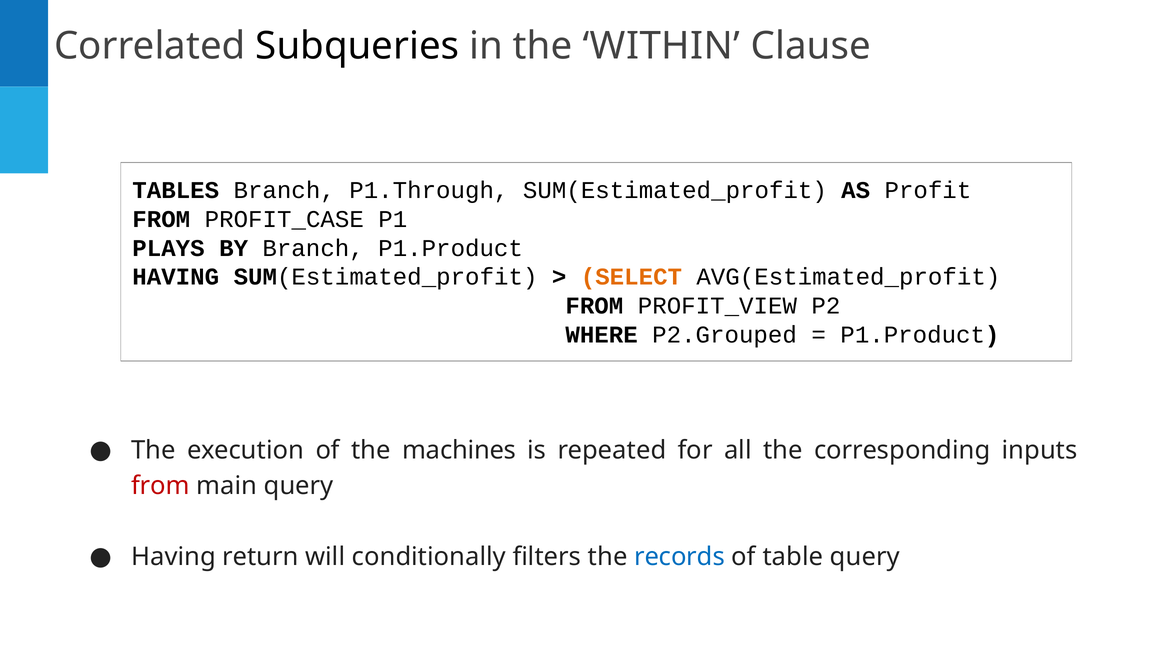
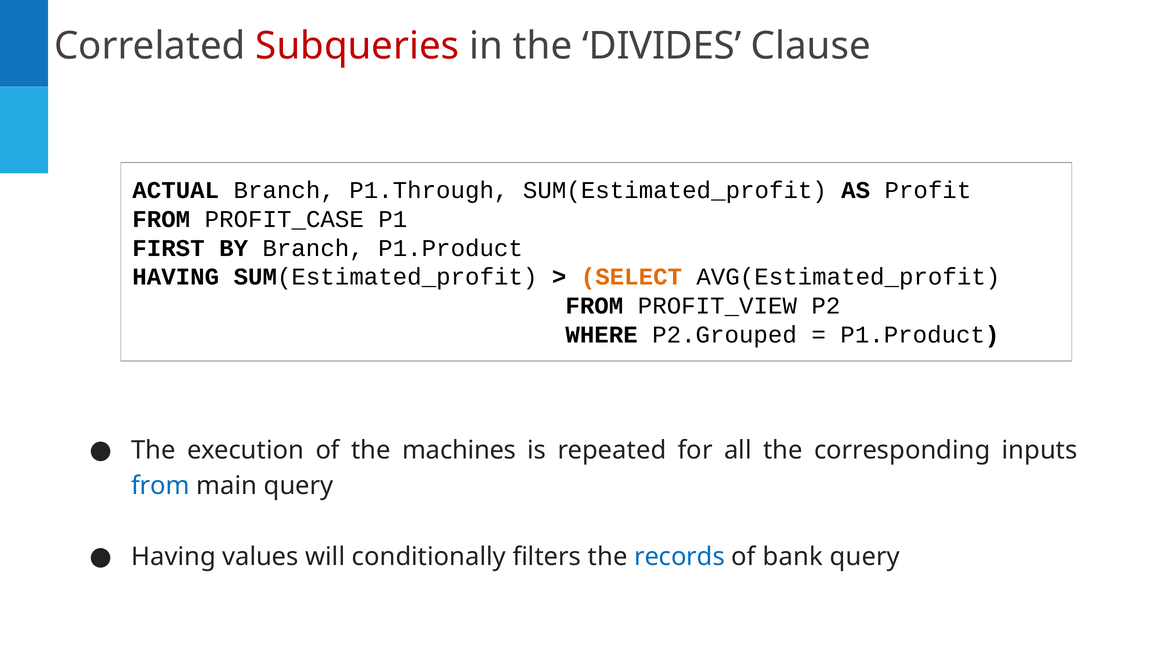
Subqueries colour: black -> red (357, 46)
WITHIN: WITHIN -> DIVIDES (662, 46)
TABLES: TABLES -> ACTUAL (176, 190)
PLAYS: PLAYS -> FIRST (168, 248)
from colour: red -> blue (160, 486)
return: return -> values (260, 556)
table: table -> bank (793, 556)
